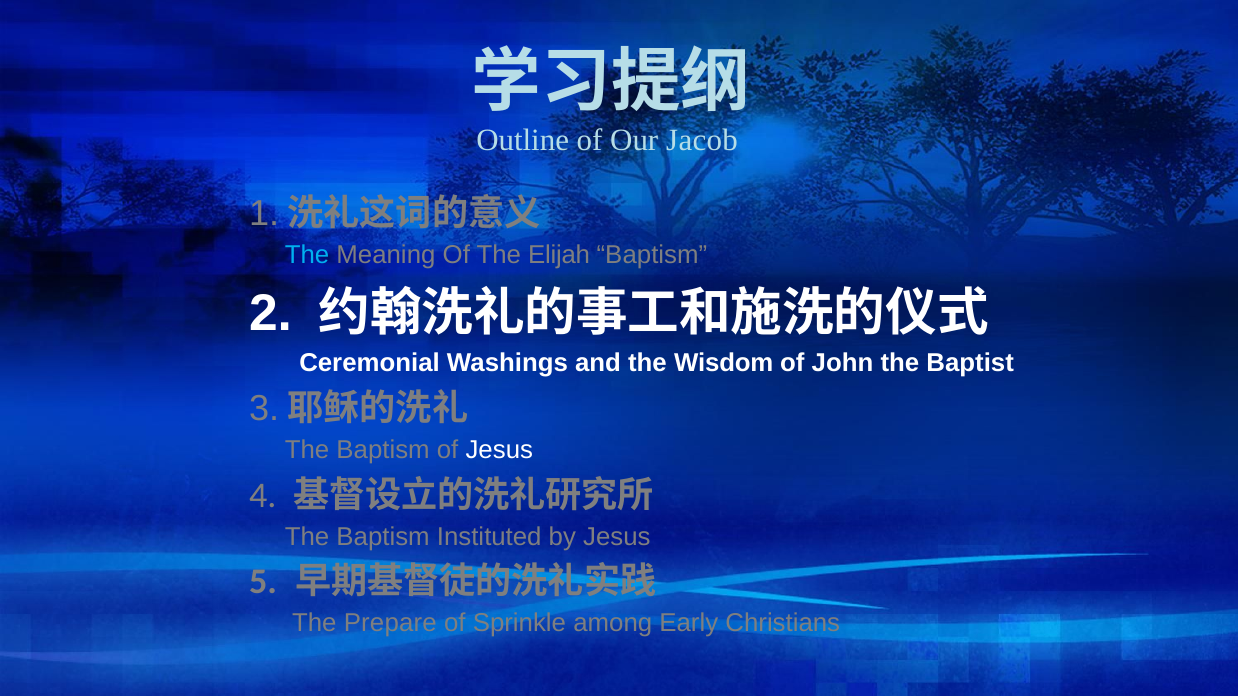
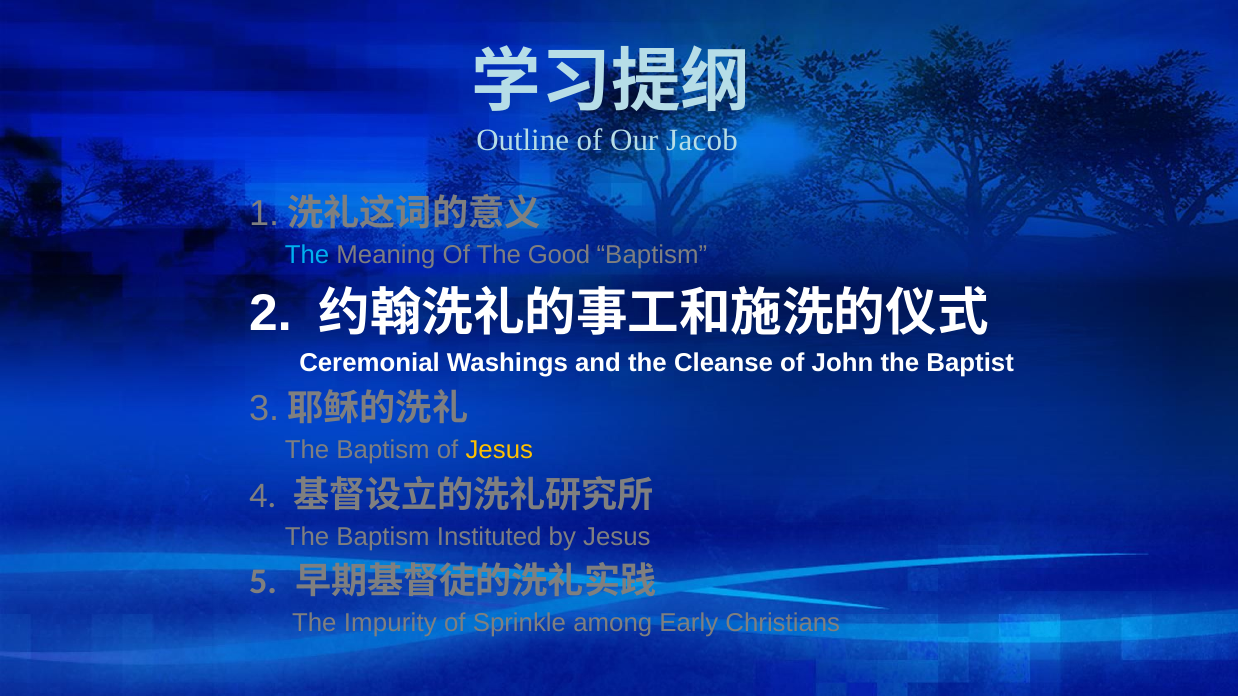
Elijah: Elijah -> Good (559, 255)
Wisdom: Wisdom -> Cleanse (724, 364)
Jesus colour: white -> yellow (499, 450)
Prepare: Prepare -> Impurity (390, 624)
